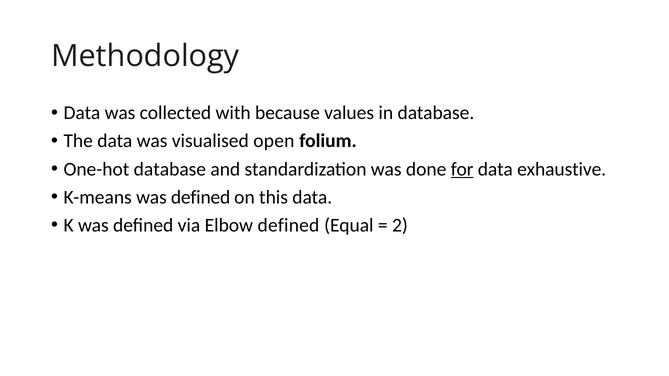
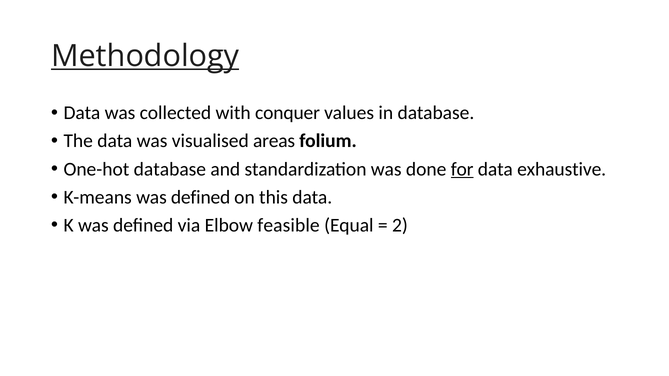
Methodology underline: none -> present (145, 56)
because: because -> conquer (288, 113)
open: open -> areas (274, 141)
Elbow defined: defined -> feasible (289, 225)
